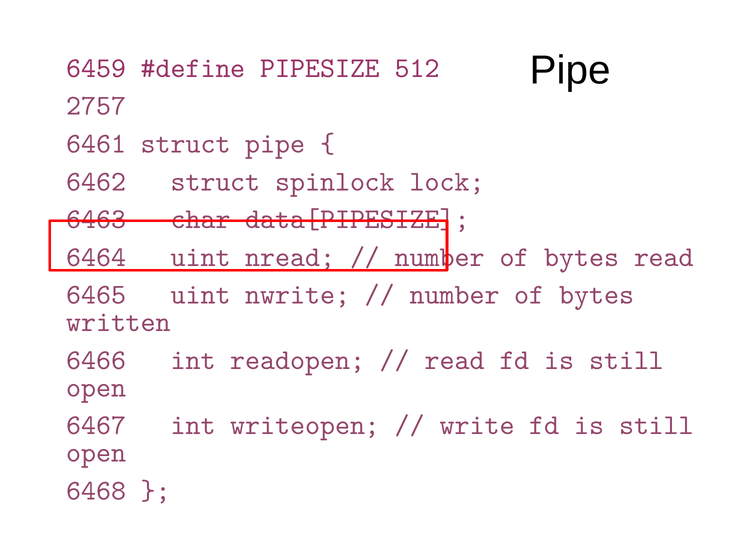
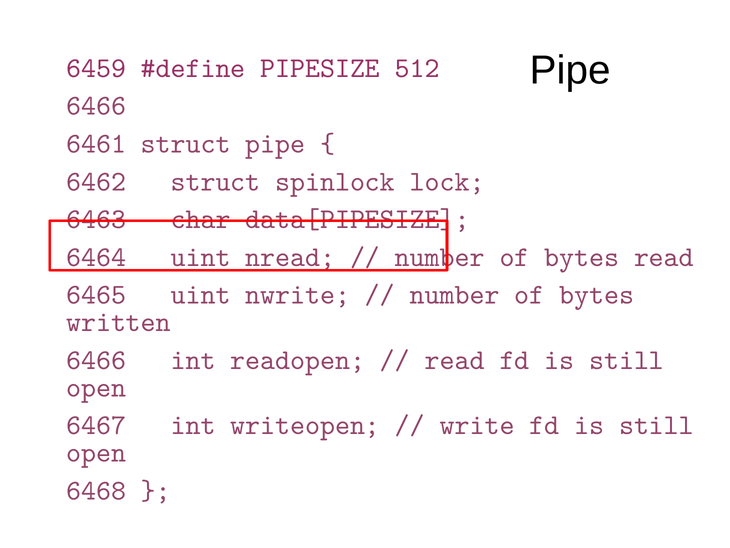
2757: 2757 -> 6466 (96, 105)
